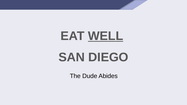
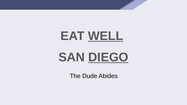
DIEGO underline: none -> present (108, 57)
